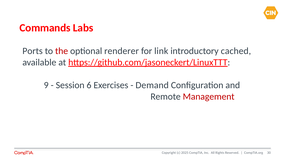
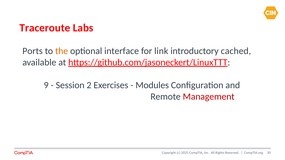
Commands: Commands -> Traceroute (45, 28)
the colour: red -> orange (62, 51)
renderer: renderer -> interface (122, 51)
6: 6 -> 2 (89, 85)
Demand: Demand -> Modules (152, 85)
